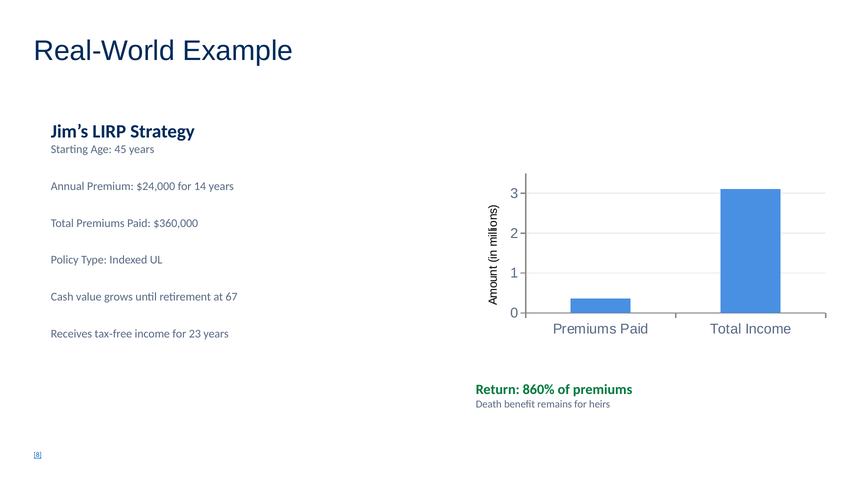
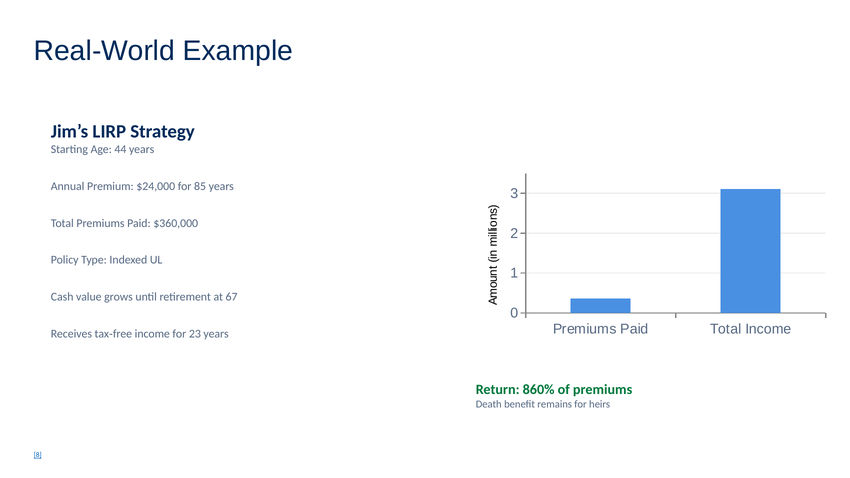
45: 45 -> 44 (120, 150)
14: 14 -> 85 (200, 186)
